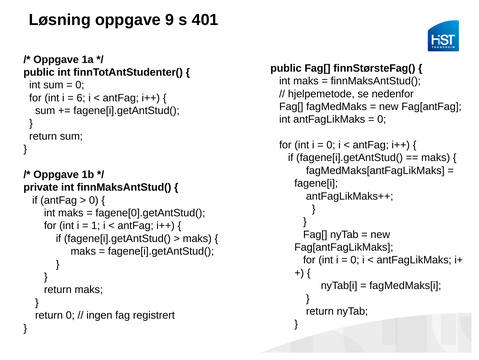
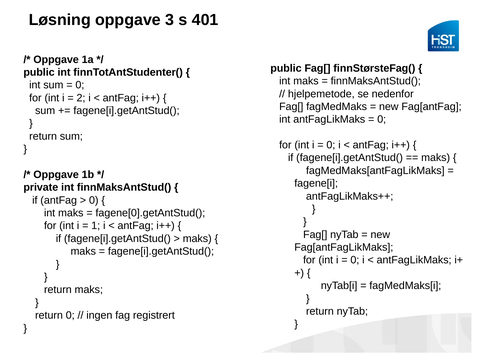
9: 9 -> 3 (170, 20)
6: 6 -> 2 (81, 98)
